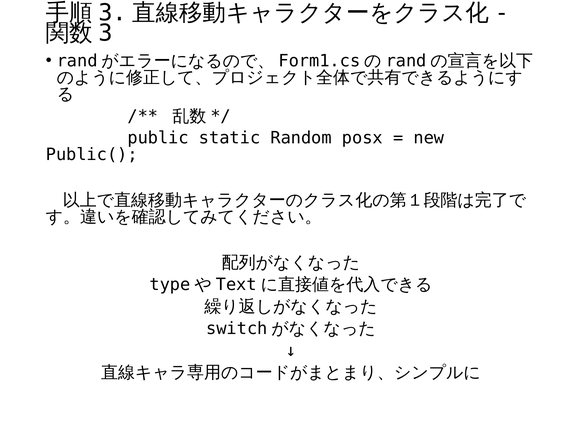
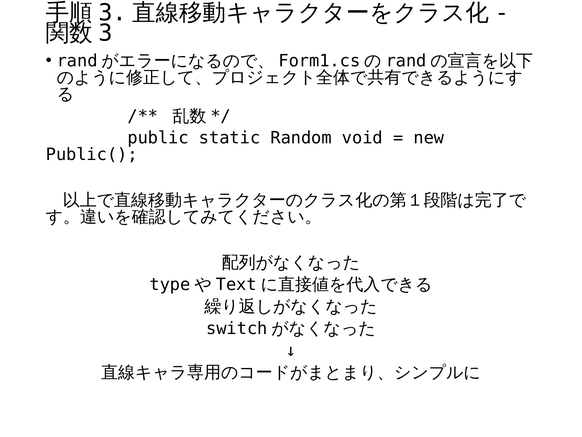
posx: posx -> void (362, 138)
